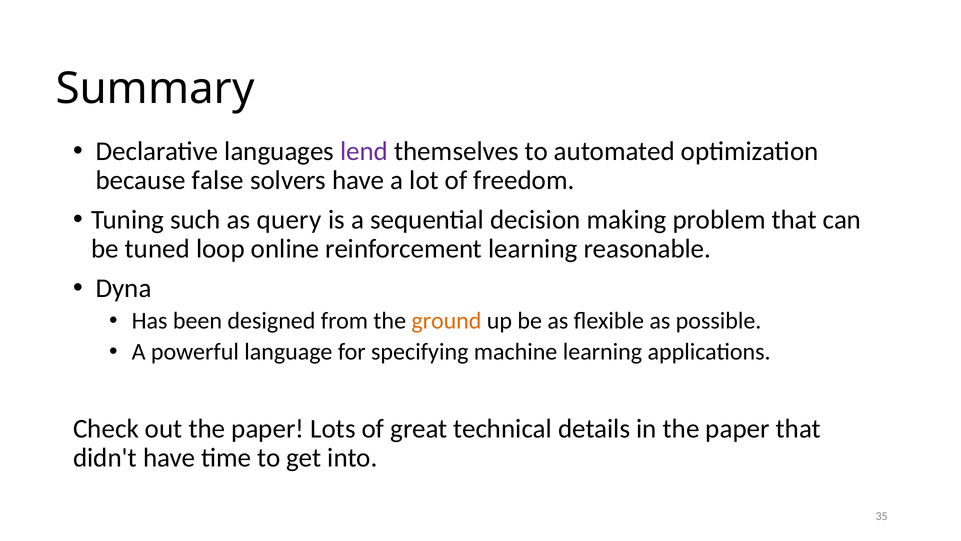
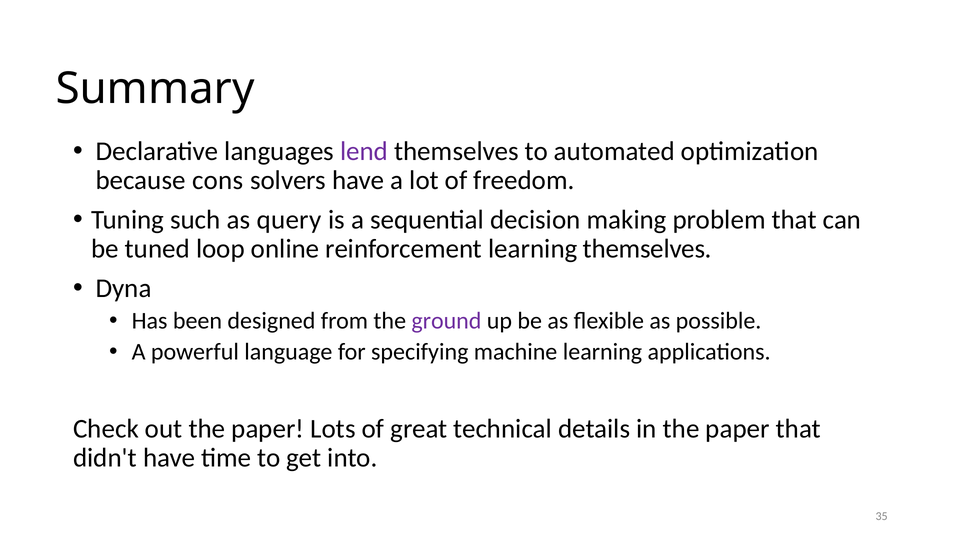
false: false -> cons (218, 180)
learning reasonable: reasonable -> themselves (647, 249)
ground colour: orange -> purple (446, 321)
